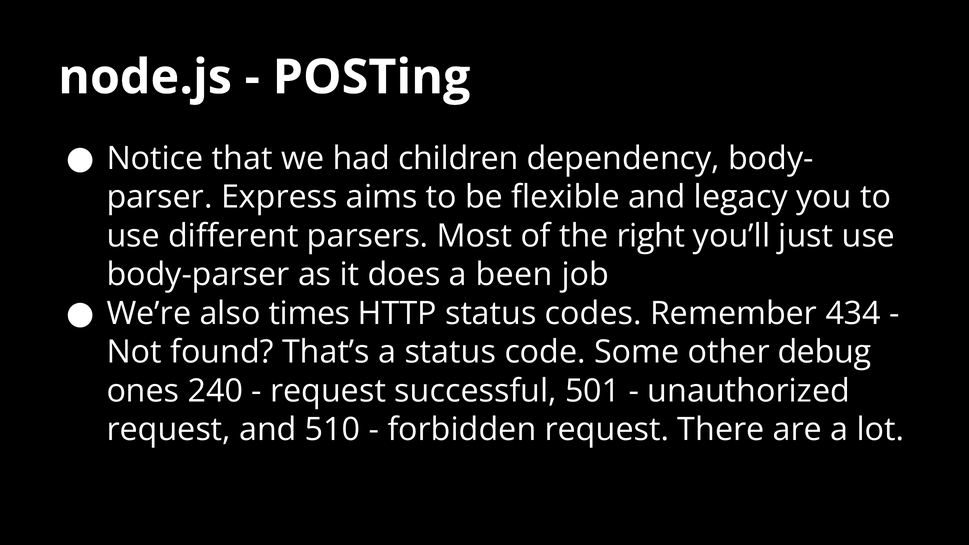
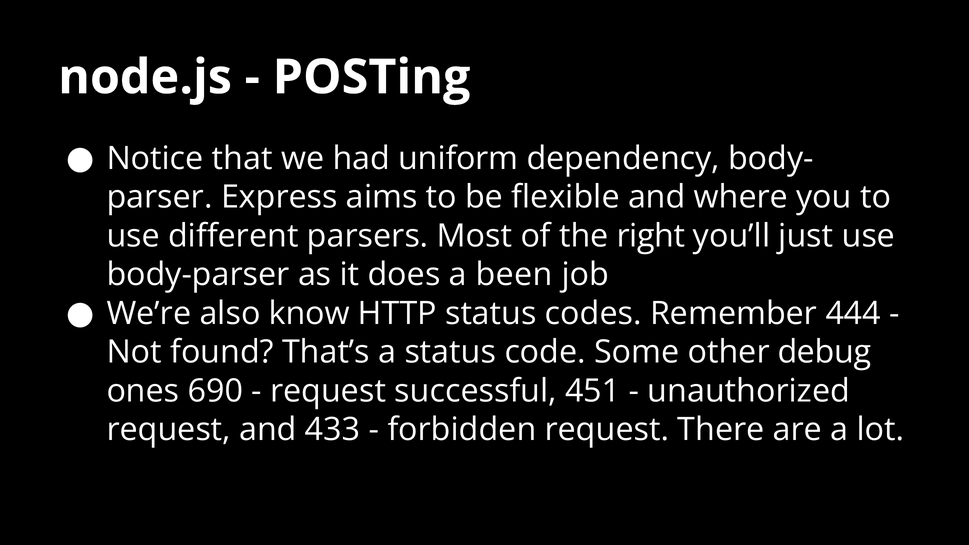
children: children -> uniform (458, 159)
legacy: legacy -> where (741, 197)
times: times -> know (309, 314)
434: 434 -> 444 (853, 314)
240: 240 -> 690 (215, 391)
501: 501 -> 451 (593, 391)
510: 510 -> 433 (333, 430)
